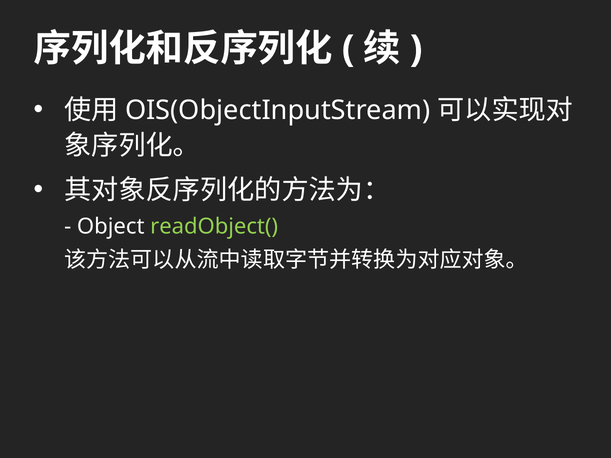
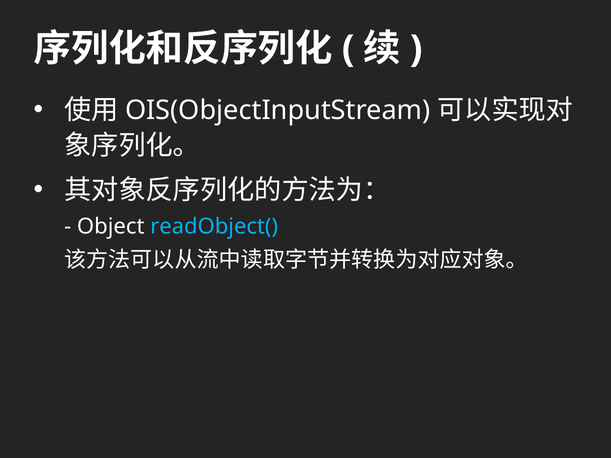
readObject( colour: light green -> light blue (214, 226)
